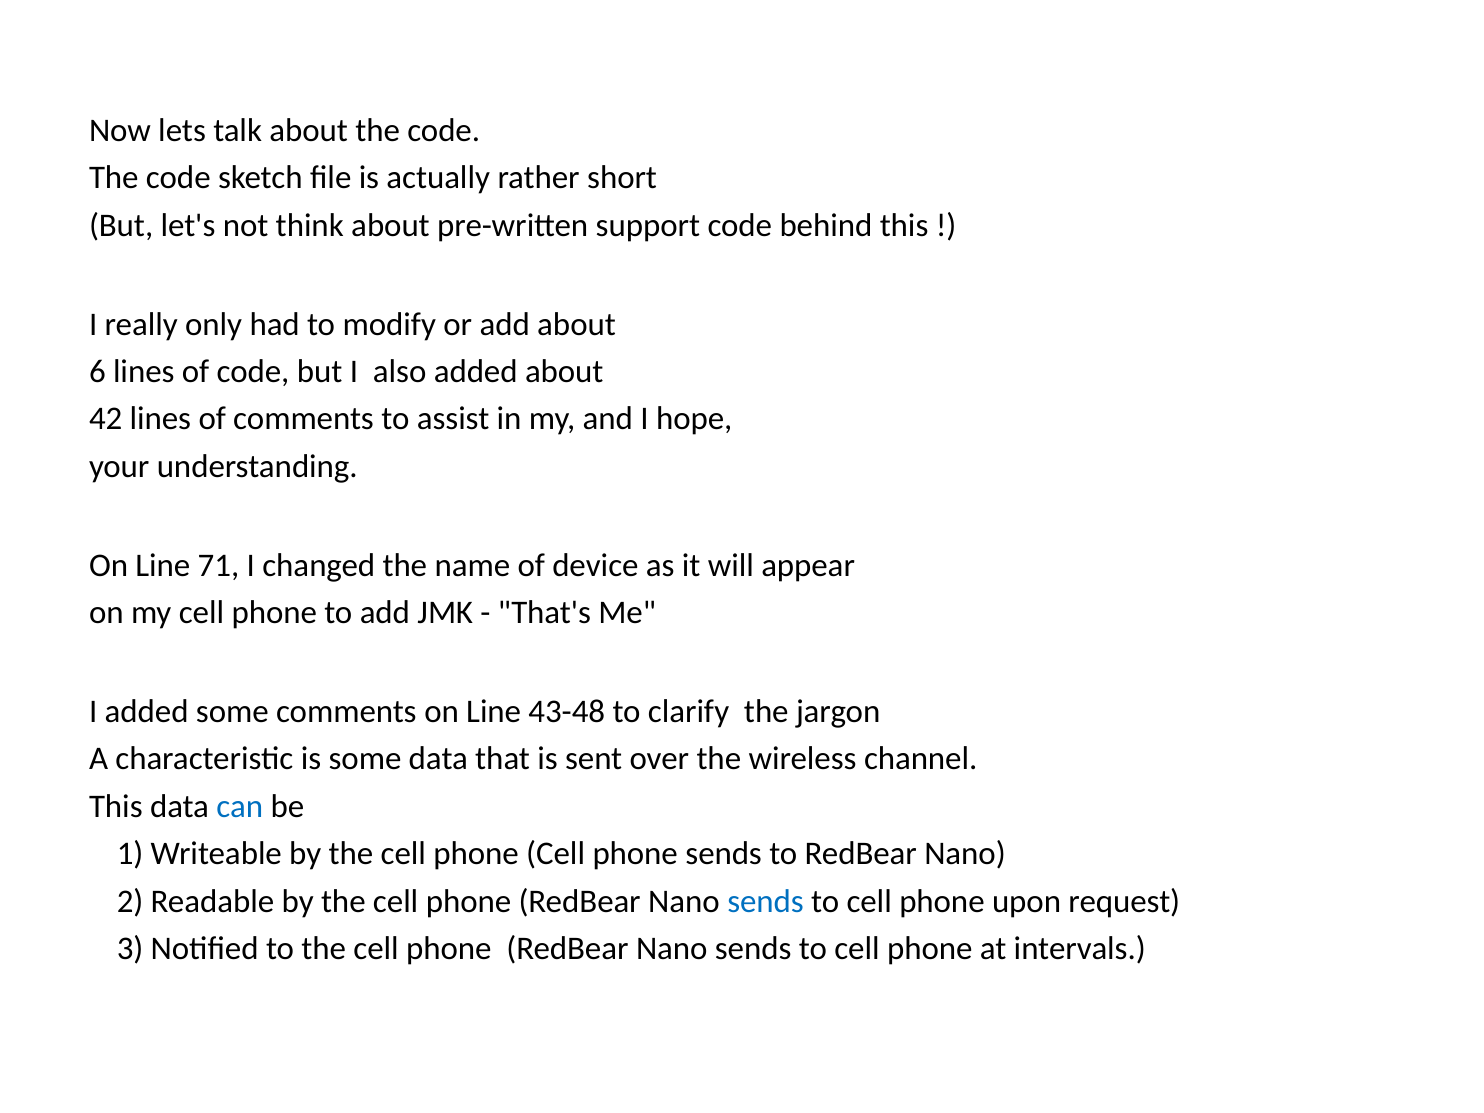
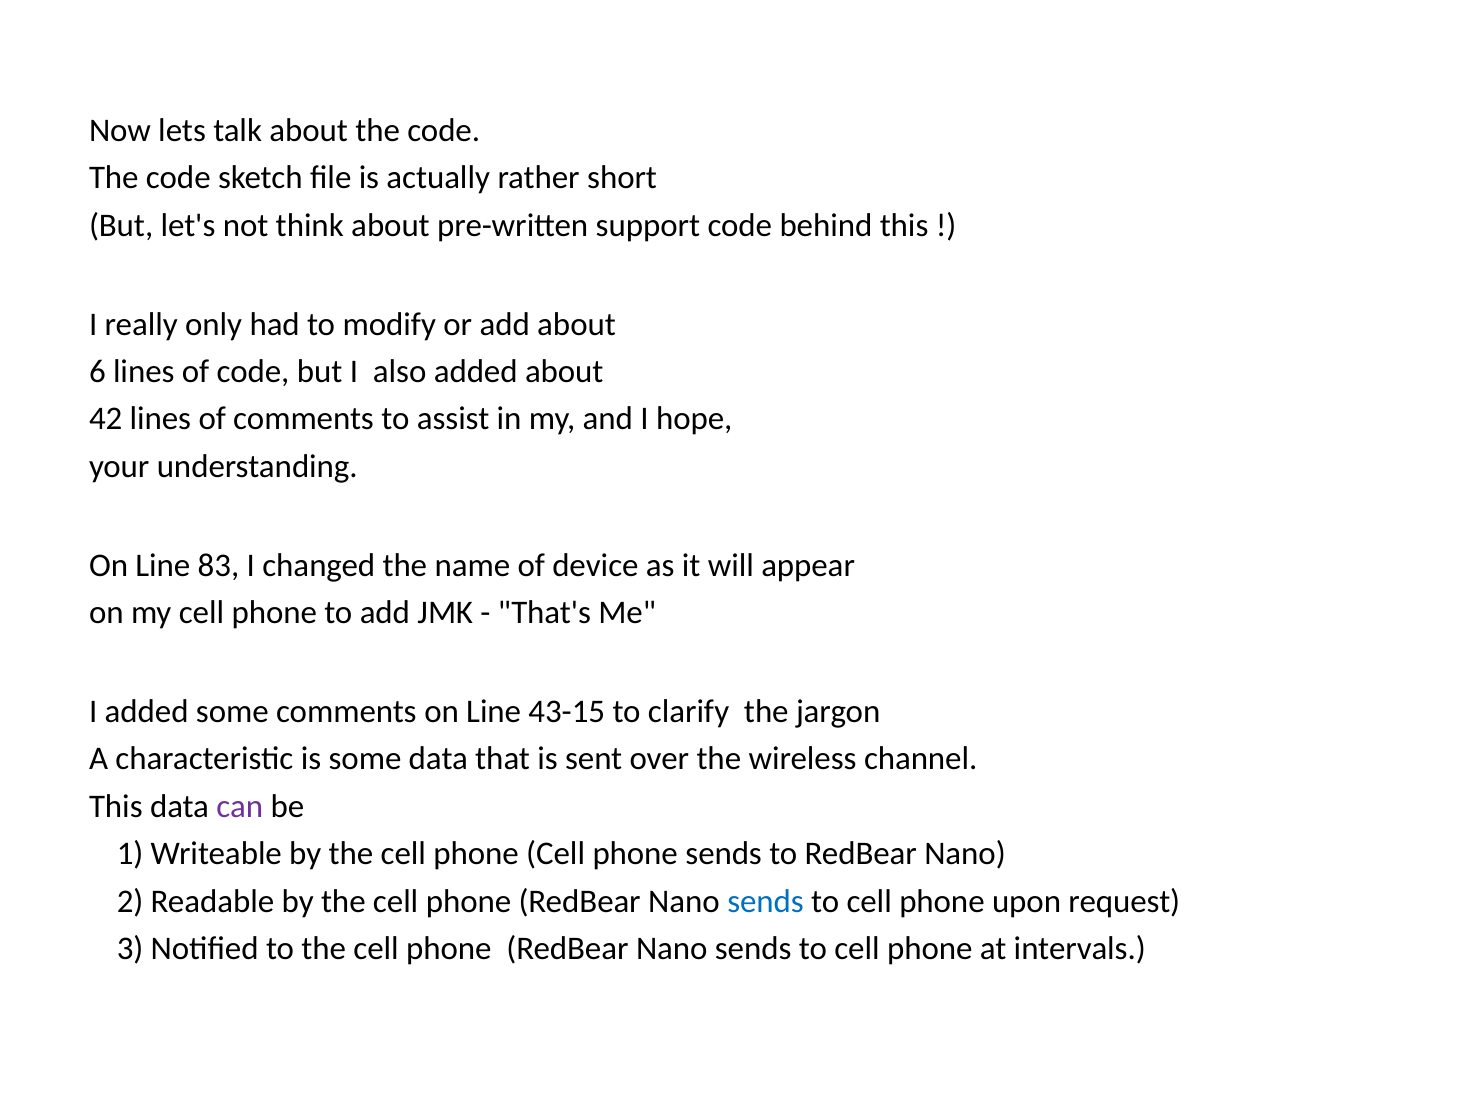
71: 71 -> 83 (218, 565)
43-48: 43-48 -> 43-15 (567, 712)
can colour: blue -> purple (240, 806)
